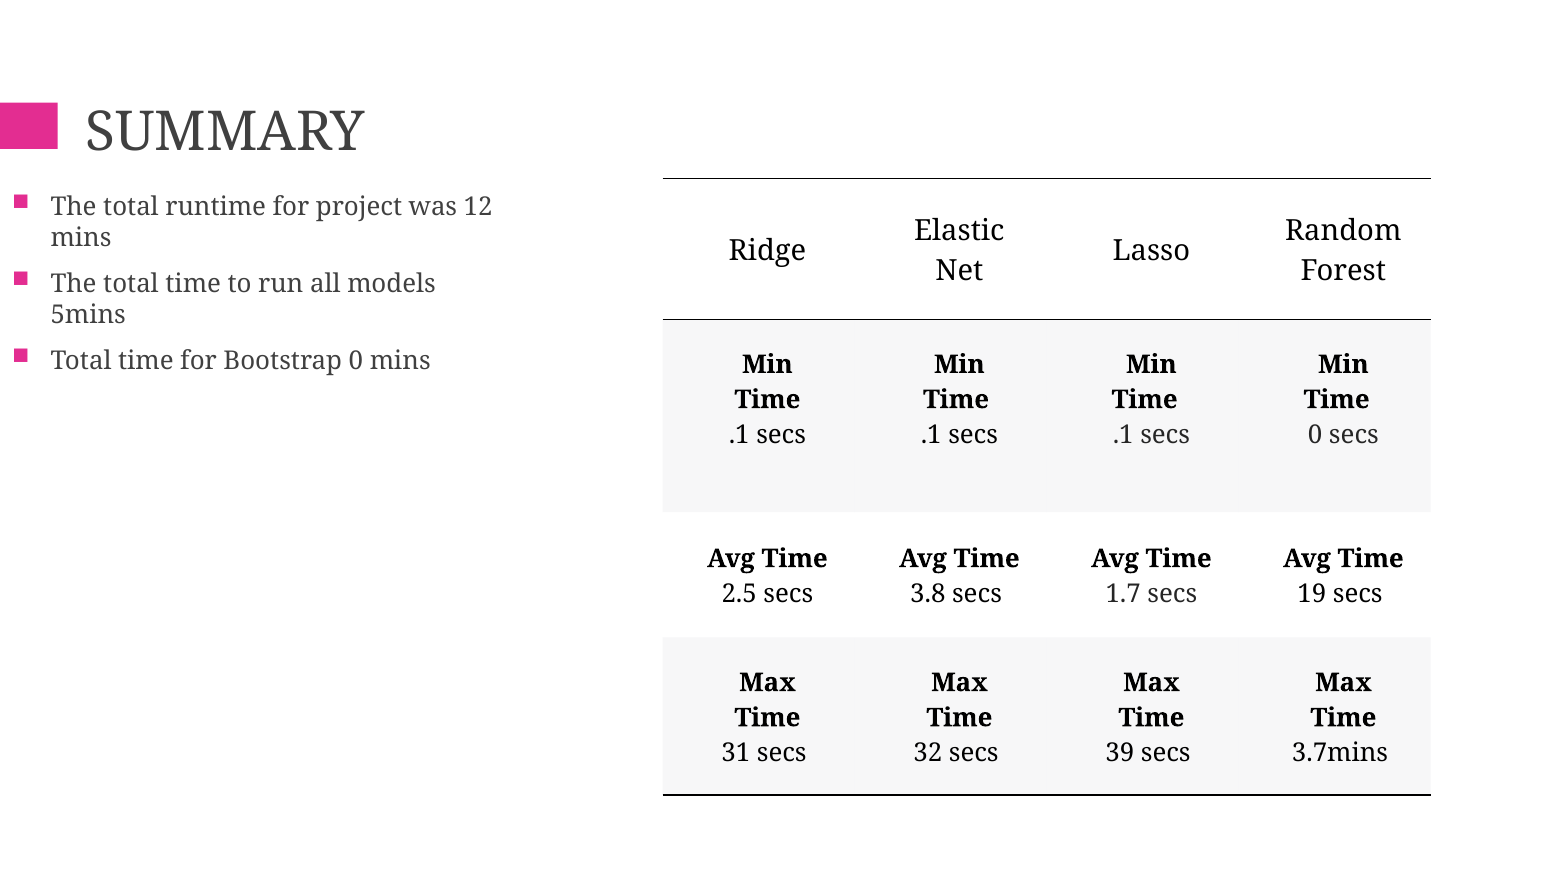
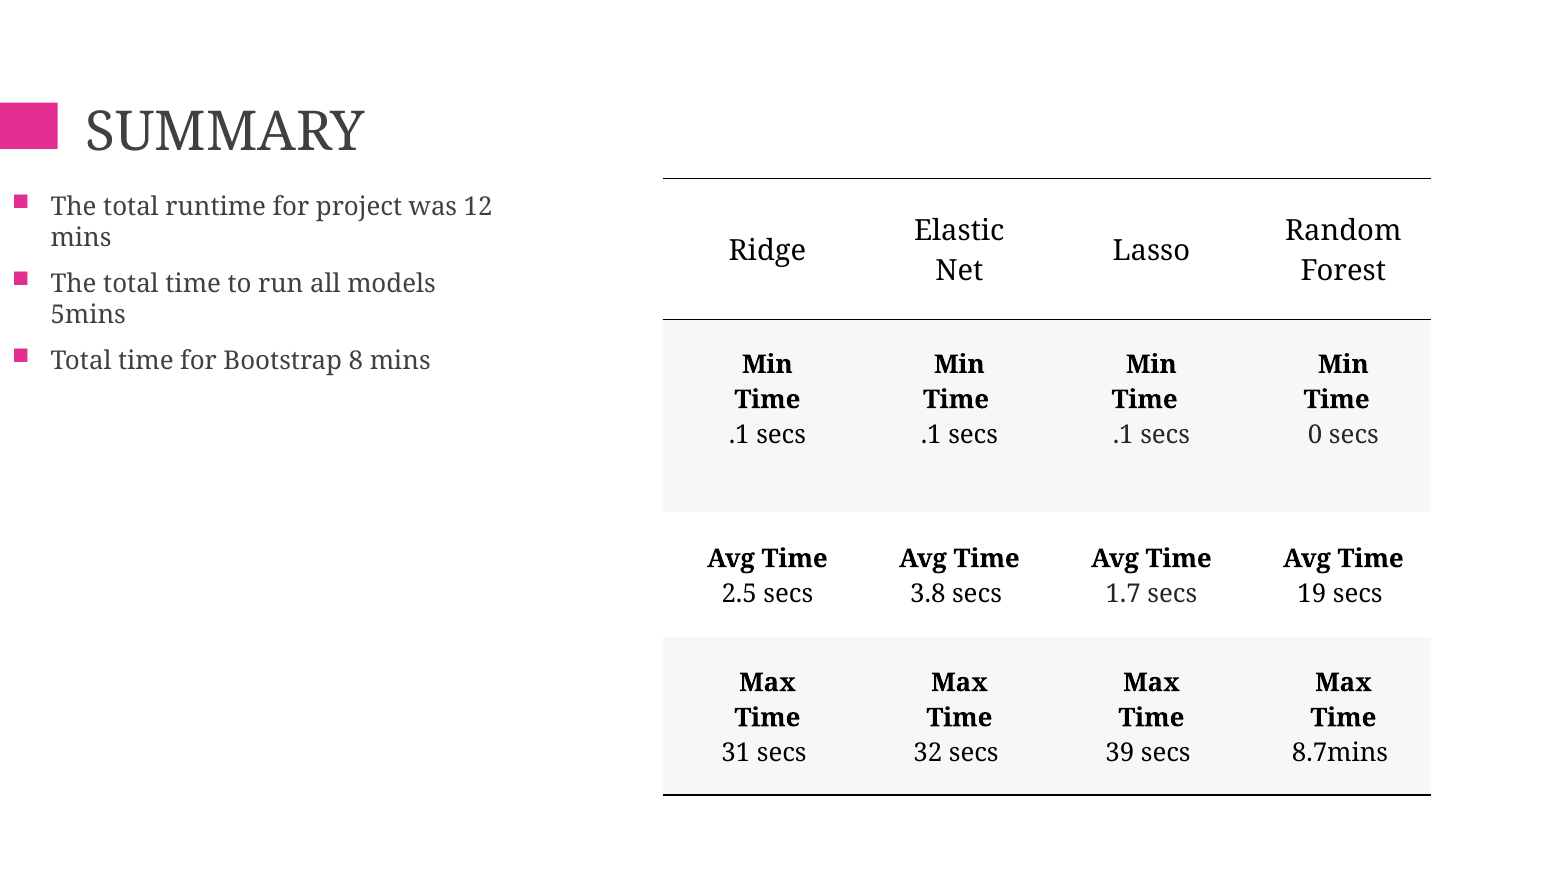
Bootstrap 0: 0 -> 8 (356, 361)
3.7mins: 3.7mins -> 8.7mins (1340, 752)
